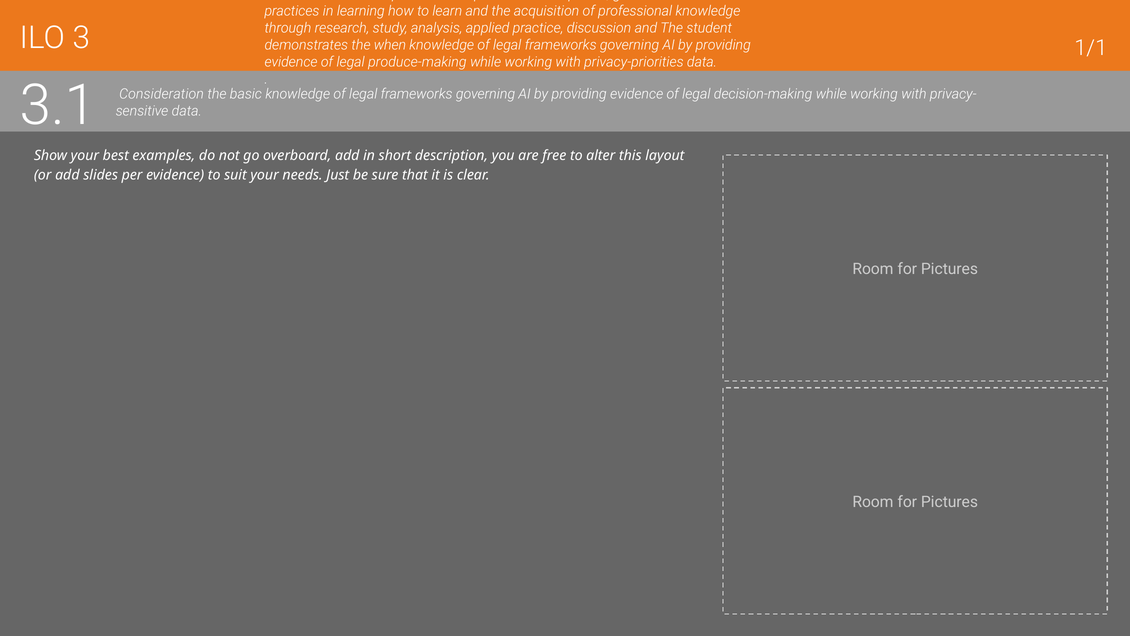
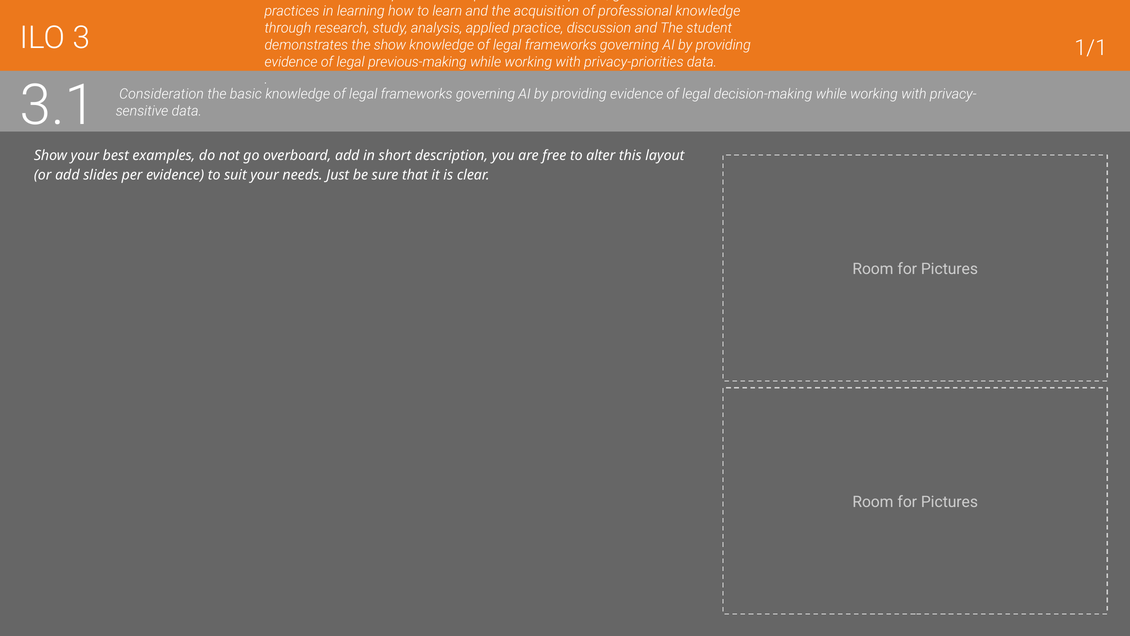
the when: when -> show (390, 45)
produce-making: produce-making -> previous-making (417, 62)
